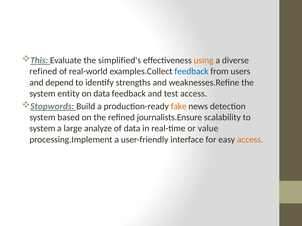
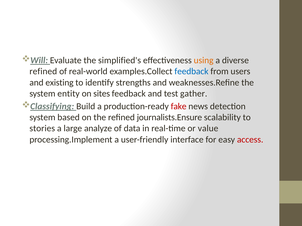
This: This -> Will (39, 61)
depend: depend -> existing (60, 83)
on data: data -> sites (102, 94)
test access: access -> gather (194, 94)
Stopwords: Stopwords -> Classifying (52, 107)
fake colour: orange -> red (179, 107)
system: system -> stories (42, 129)
access colour: orange -> red (250, 140)
